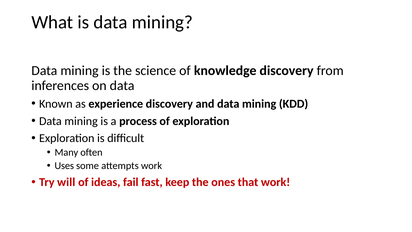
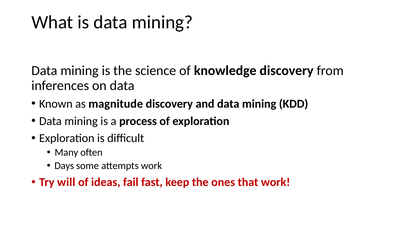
experience: experience -> magnitude (116, 104)
Uses: Uses -> Days (64, 166)
